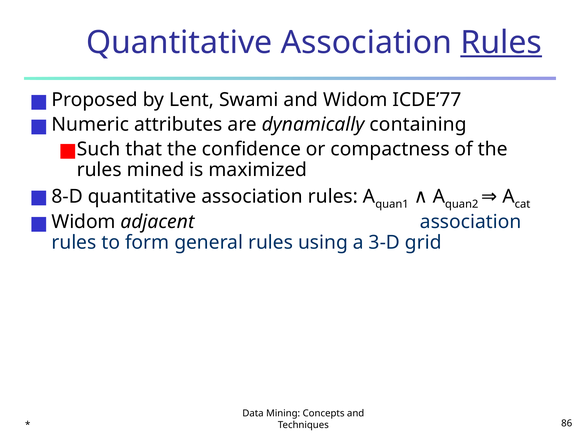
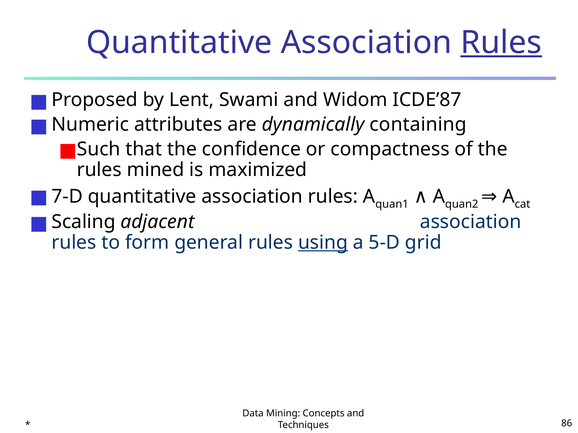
ICDE’77: ICDE’77 -> ICDE’87 (427, 100)
8-D: 8-D -> 7-D (67, 197)
Widom: Widom -> Scaling (84, 222)
using underline: none -> present (323, 243)
3-D: 3-D -> 5-D (384, 243)
